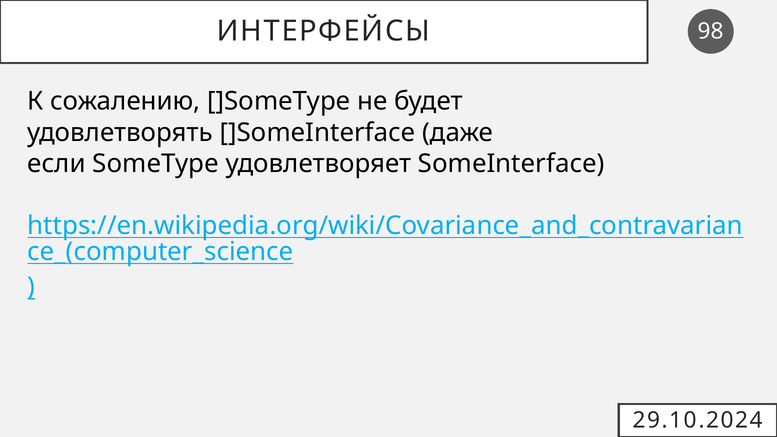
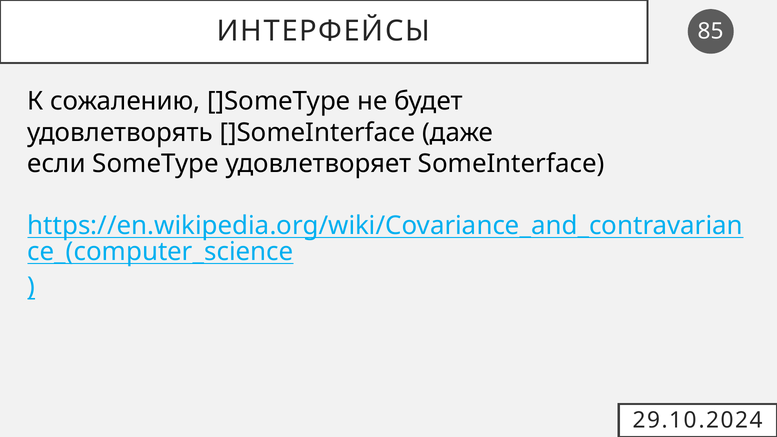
98: 98 -> 85 (711, 31)
